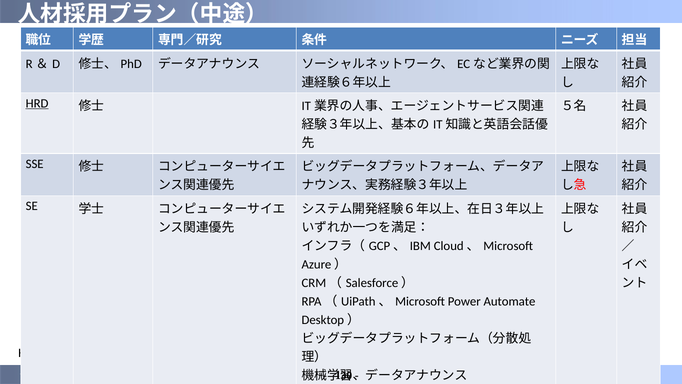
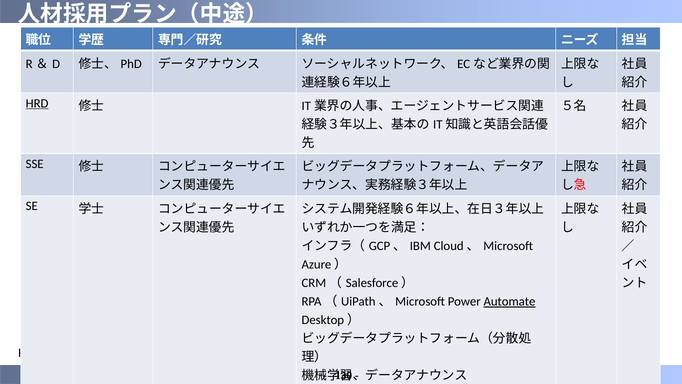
Automate underline: none -> present (509, 301)
